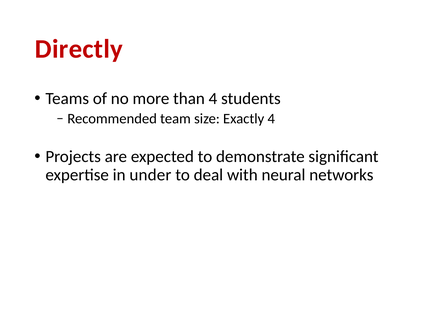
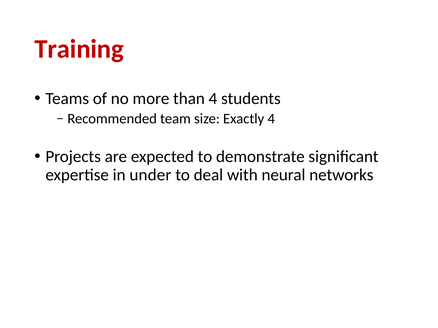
Directly: Directly -> Training (79, 49)
